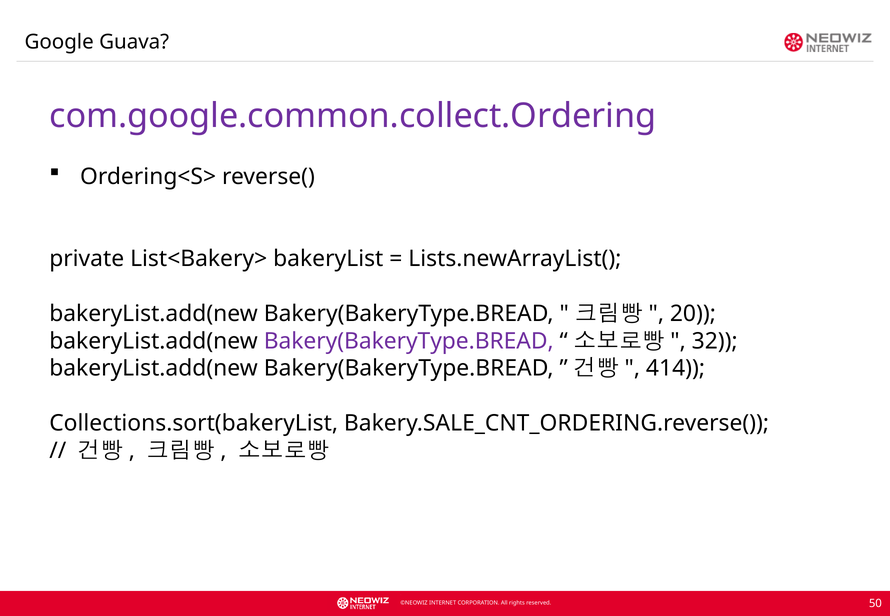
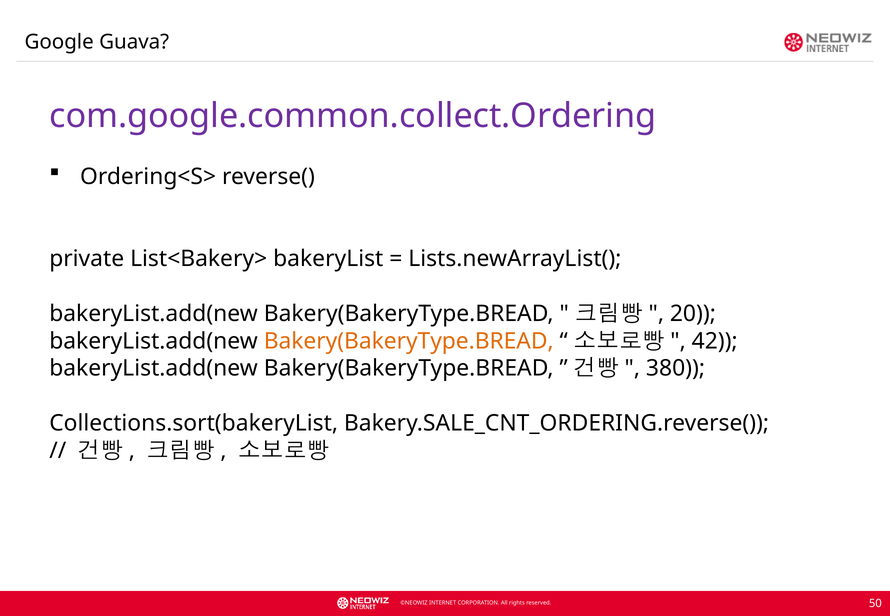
Bakery(BakeryType.BREAD colour: purple -> orange (409, 341)
32: 32 -> 42 (715, 341)
414: 414 -> 380 (676, 368)
